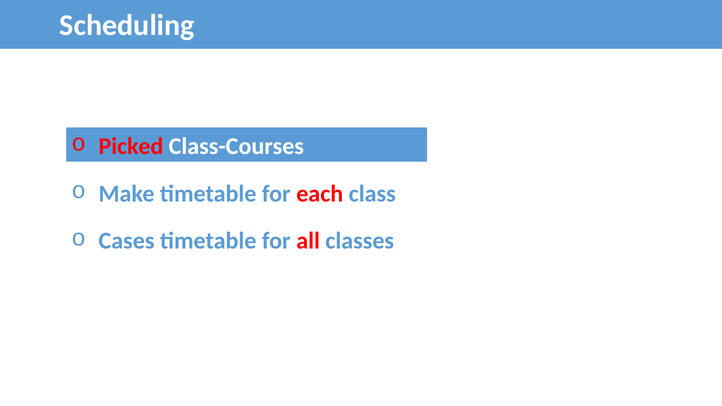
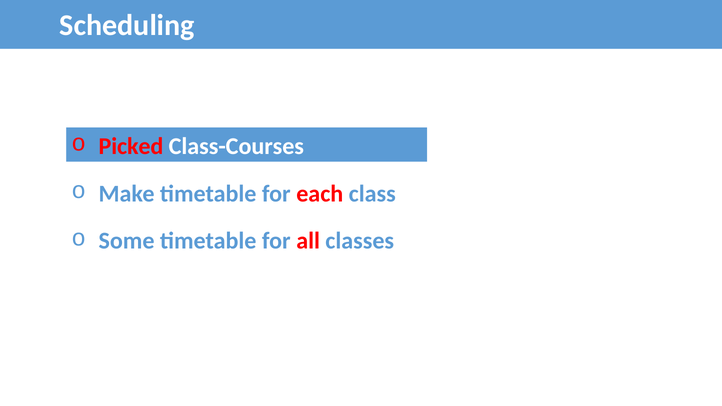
Cases: Cases -> Some (127, 241)
